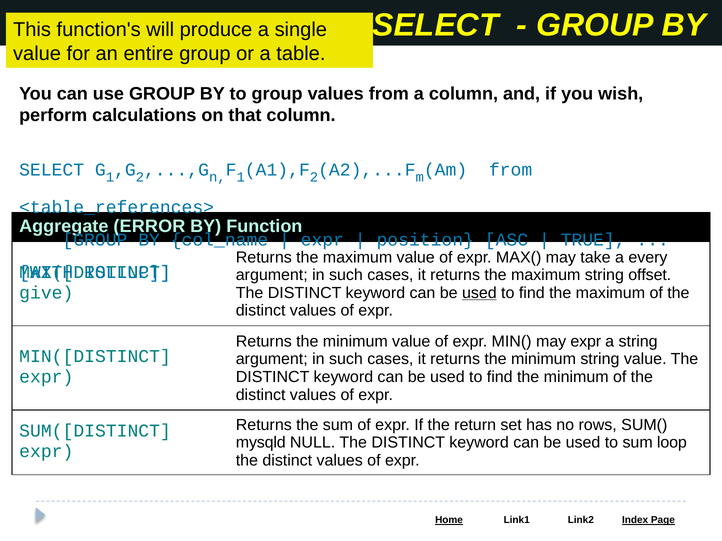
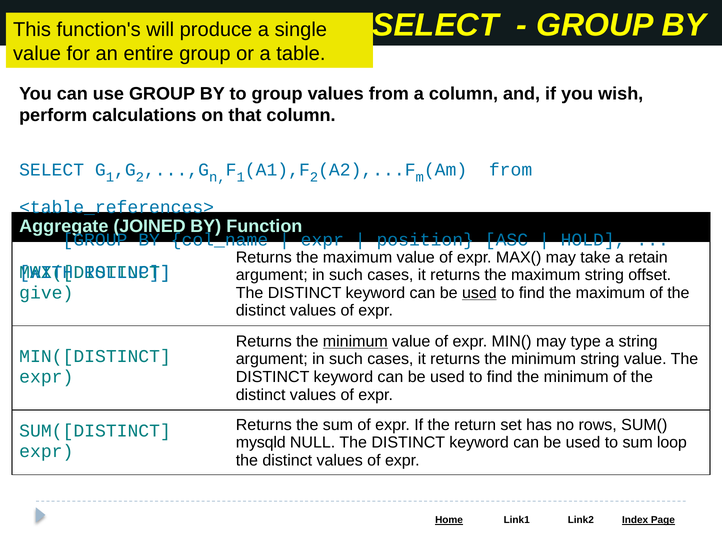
ERROR: ERROR -> JOINED (150, 227)
TRUE: TRUE -> HOLD (593, 240)
every: every -> retain (648, 257)
minimum underline: none -> present (355, 342)
may expr: expr -> type (586, 342)
